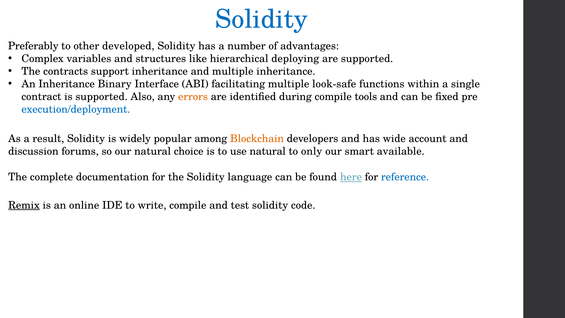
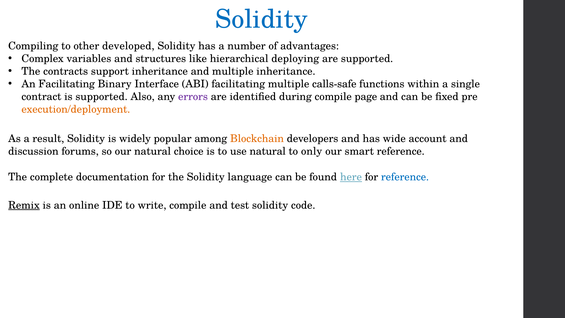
Preferably: Preferably -> Compiling (33, 46)
An Inheritance: Inheritance -> Facilitating (67, 84)
look-safe: look-safe -> calls-safe (334, 84)
errors colour: orange -> purple (193, 97)
tools: tools -> page (366, 97)
execution/deployment colour: blue -> orange (76, 109)
smart available: available -> reference (401, 151)
